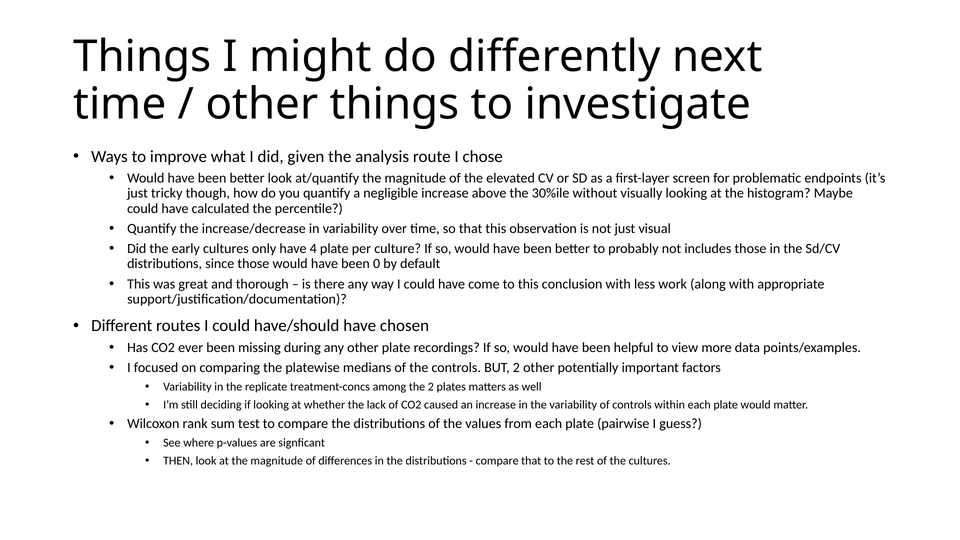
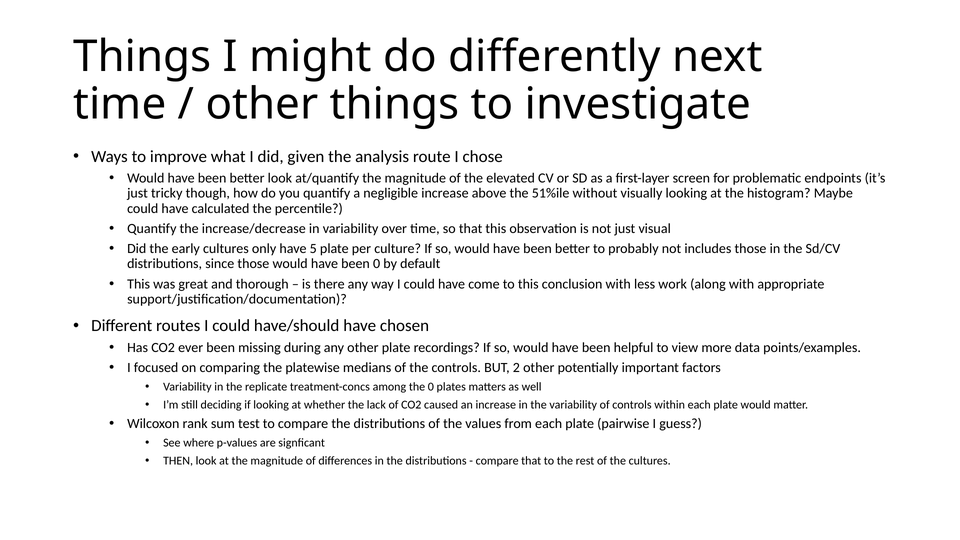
30%ile: 30%ile -> 51%ile (551, 193)
4: 4 -> 5 (313, 249)
the 2: 2 -> 0 (431, 387)
